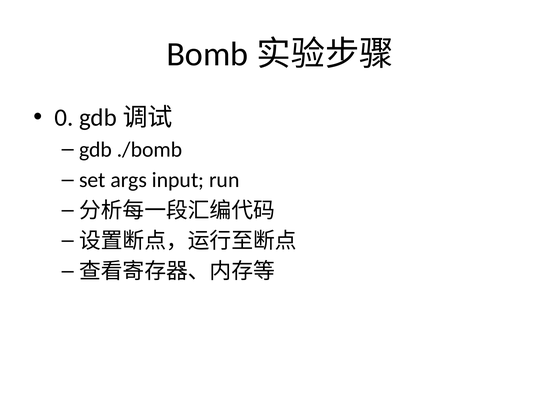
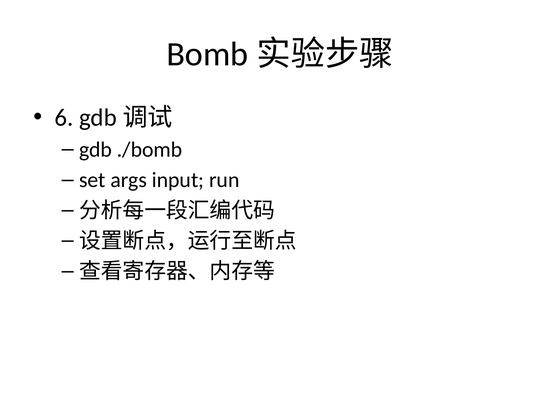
0: 0 -> 6 (64, 117)
